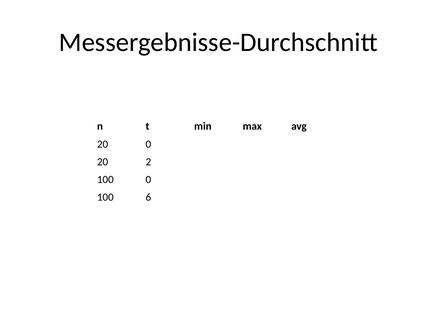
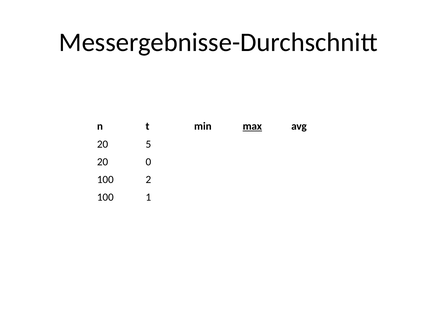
max underline: none -> present (252, 126)
20 0: 0 -> 5 (148, 144)
2: 2 -> 0 (148, 162)
100 0: 0 -> 2 (148, 179)
6: 6 -> 1 (148, 197)
